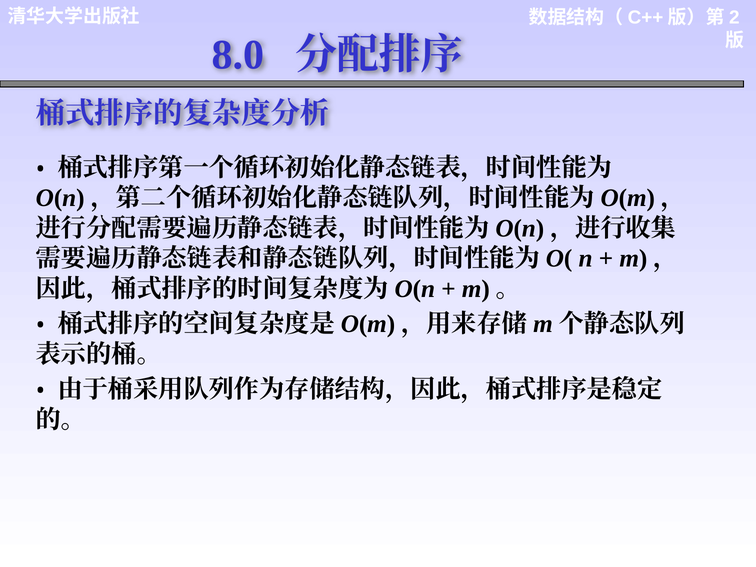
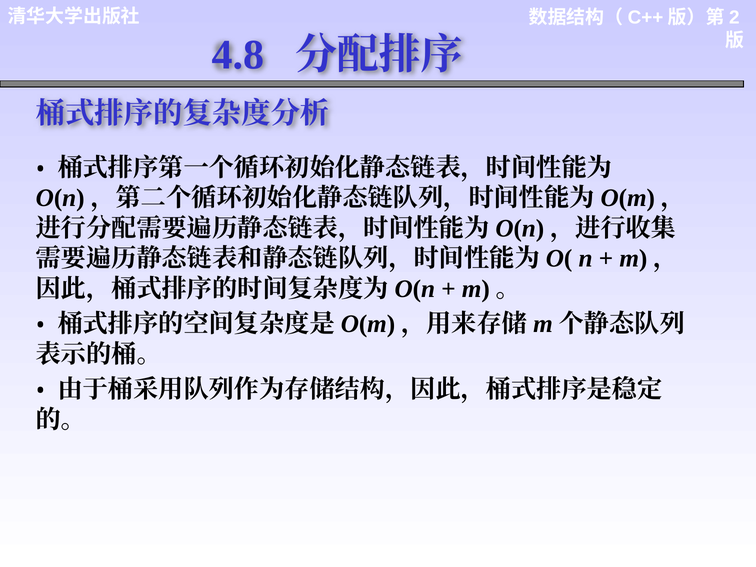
8.0: 8.0 -> 4.8 (238, 55)
